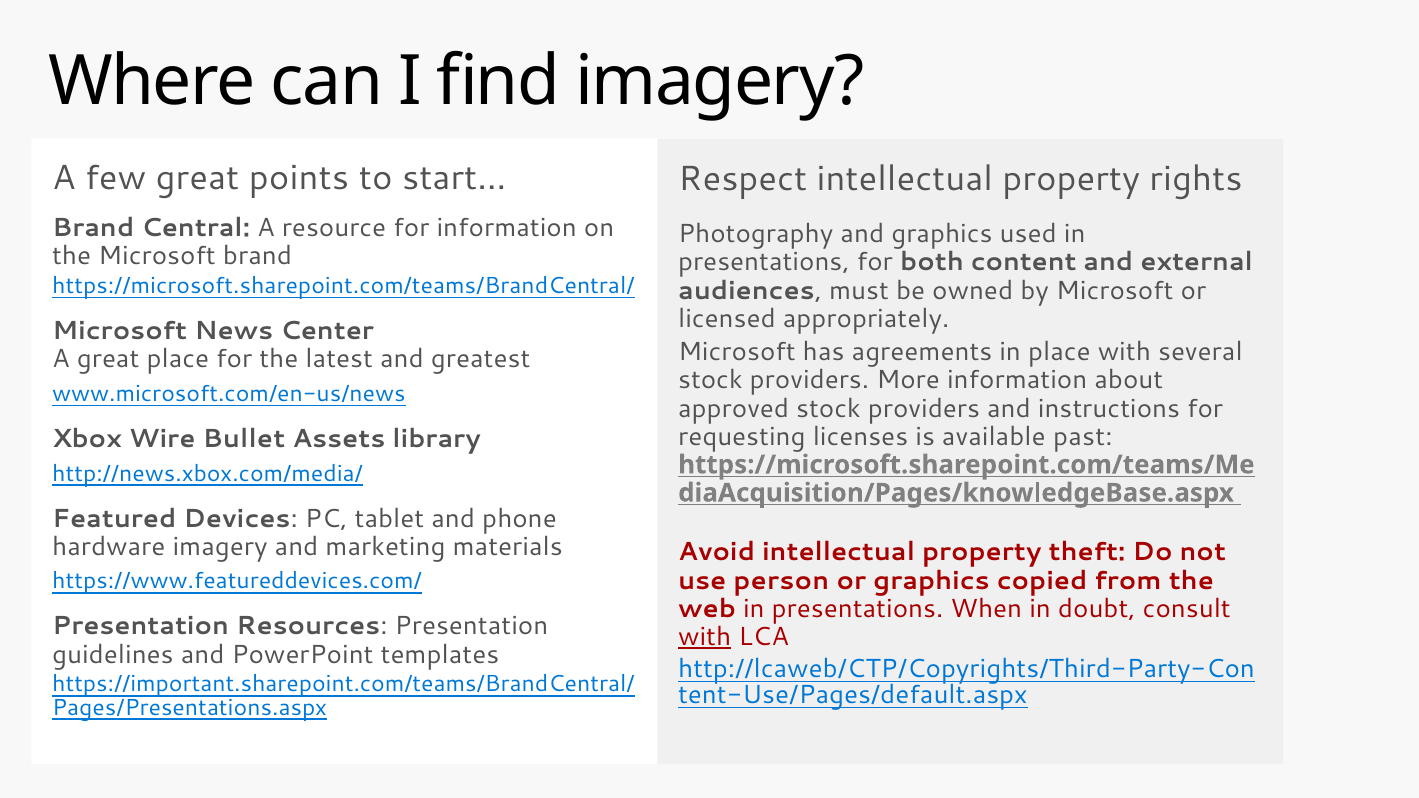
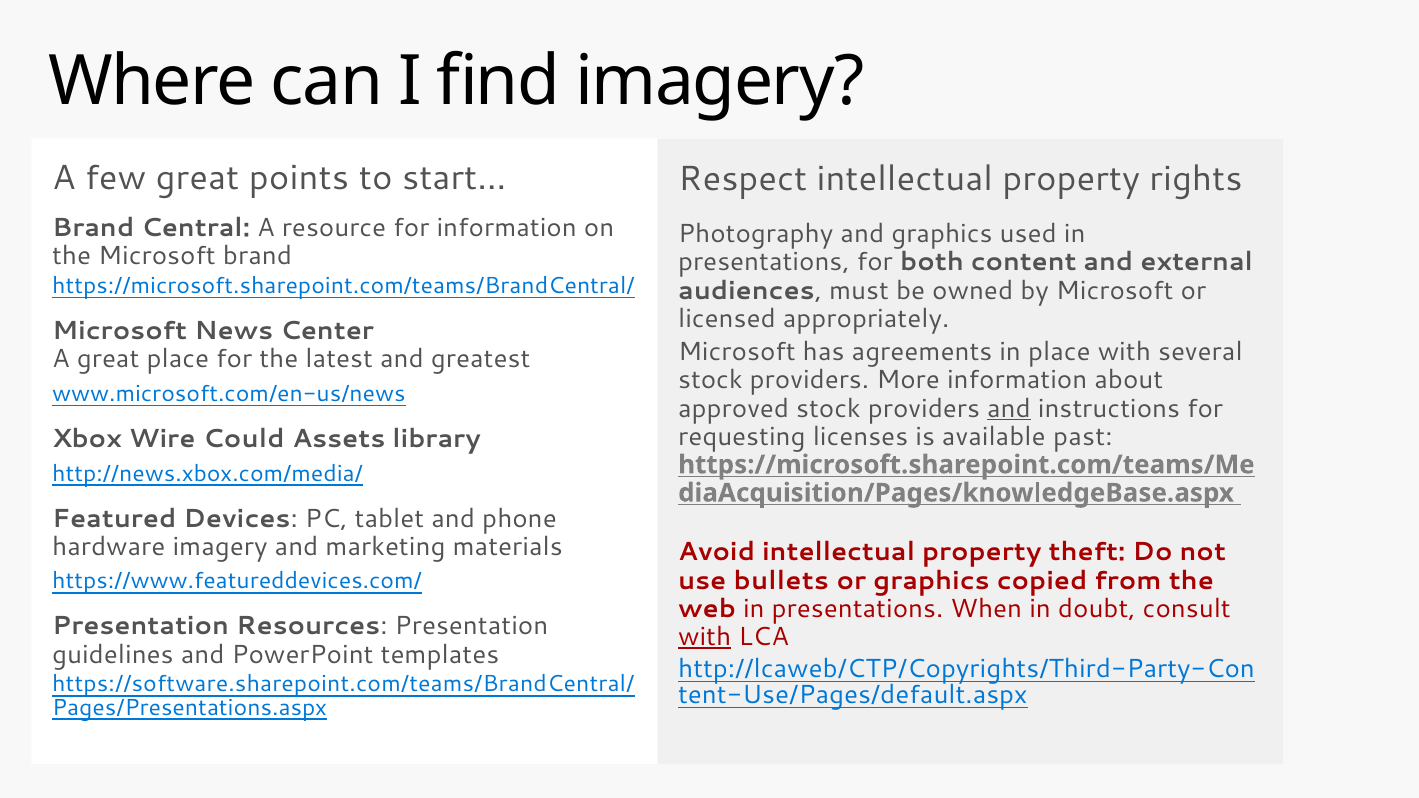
and underline: none -> present (1009, 408)
Bullet: Bullet -> Could (244, 439)
person: person -> bullets (781, 581)
https://important.sharepoint.com/teams/BrandCentral/: https://important.sharepoint.com/teams/BrandCentral/ -> https://software.sharepoint.com/teams/BrandCentral/ (343, 684)
